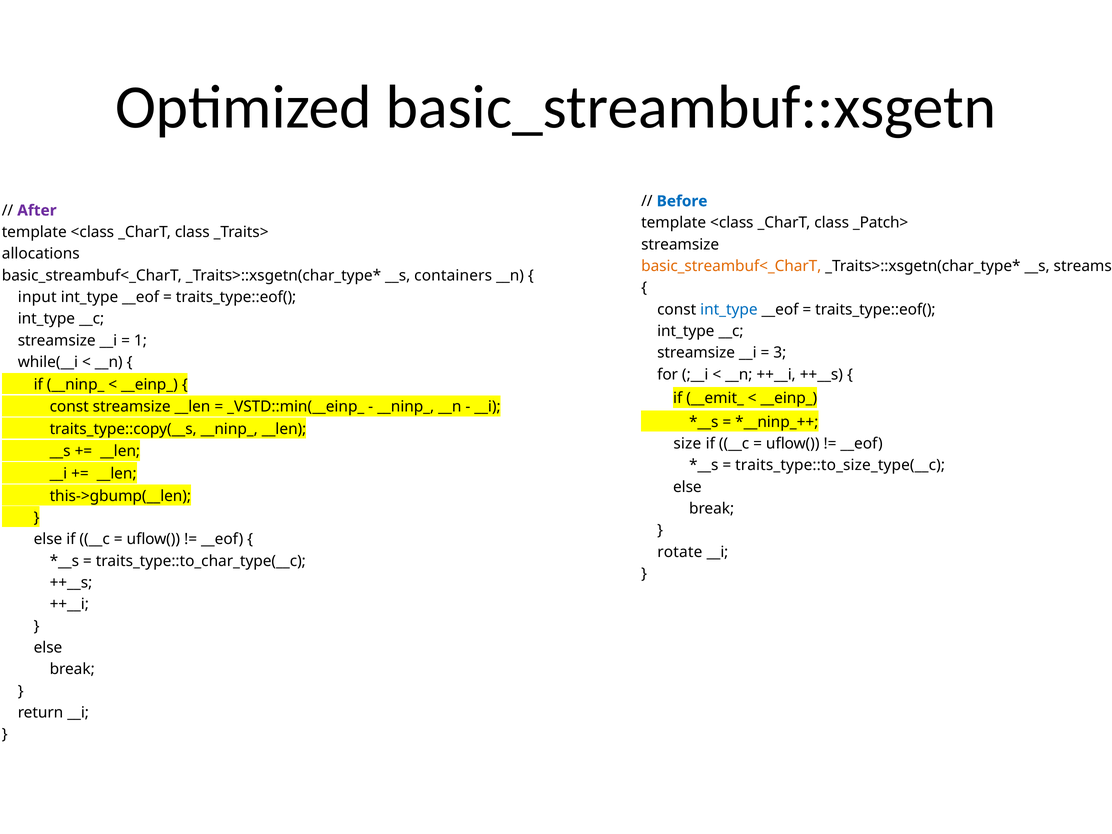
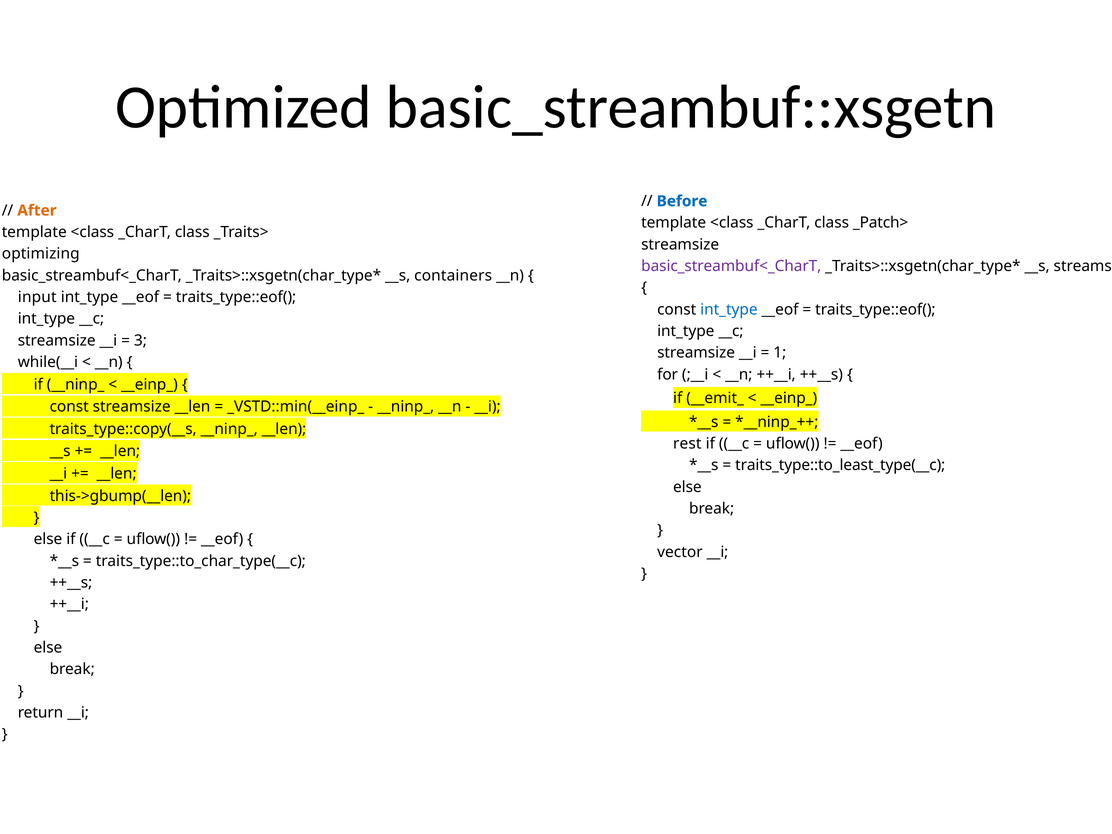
After colour: purple -> orange (37, 211)
allocations: allocations -> optimizing (41, 254)
basic_streambuf<_CharT colour: orange -> purple (731, 266)
1: 1 -> 3 (140, 341)
3: 3 -> 1 (780, 353)
size: size -> rest (687, 444)
traits_type::to_size_type(__c: traits_type::to_size_type(__c -> traits_type::to_least_type(__c (840, 465)
rotate: rotate -> vector (680, 552)
